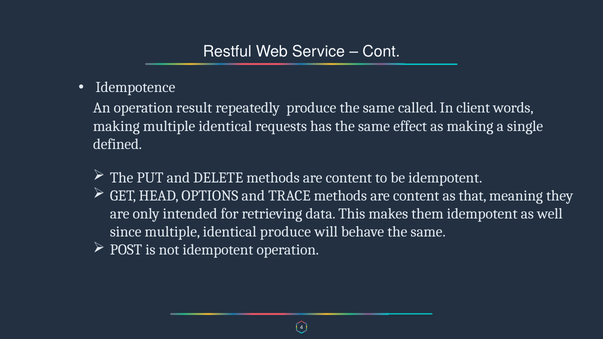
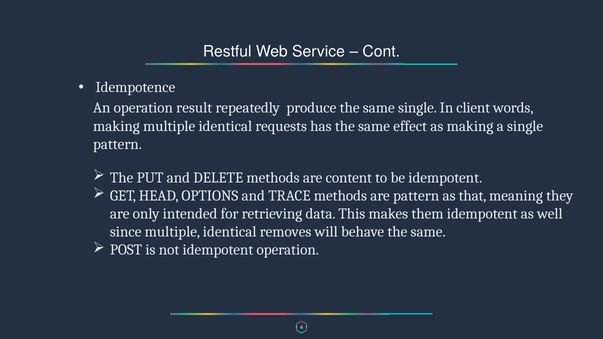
same called: called -> single (417, 108)
defined: defined -> pattern (117, 144)
TRACE methods are content: content -> pattern (416, 196)
identical produce: produce -> removes (286, 232)
